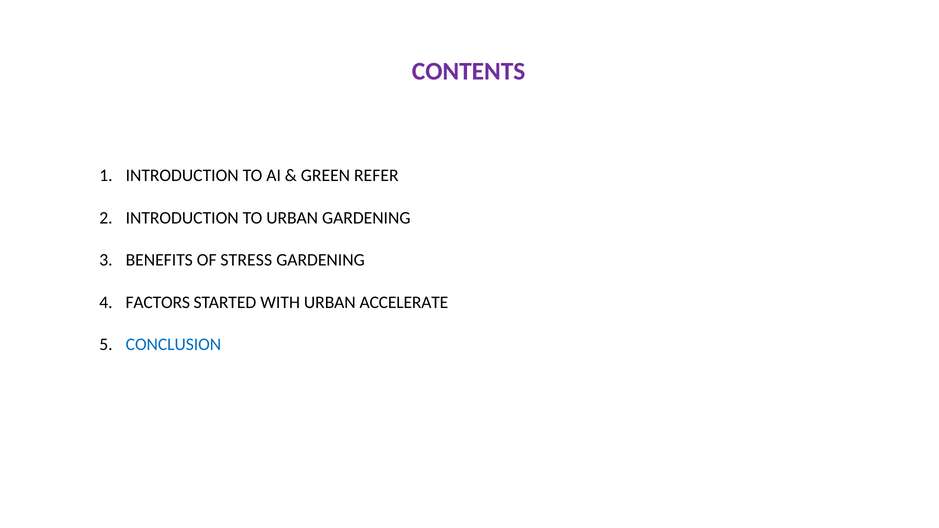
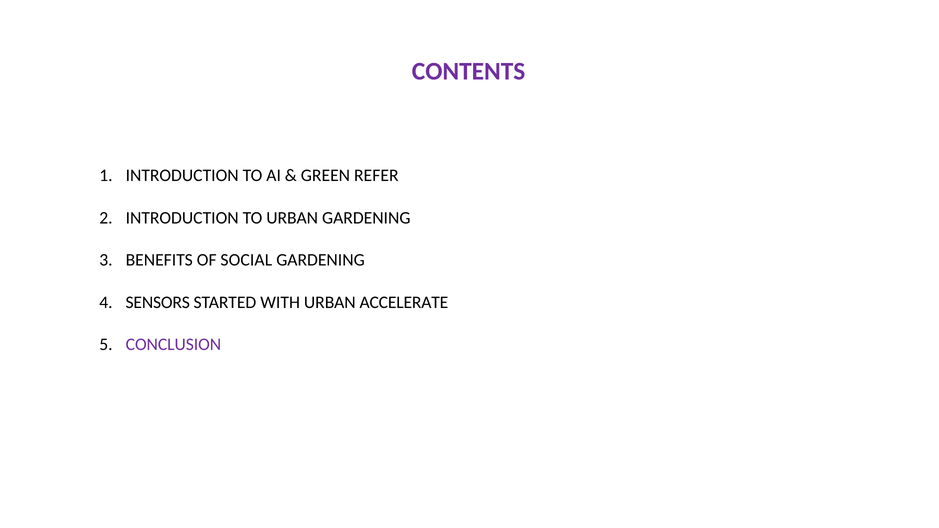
STRESS: STRESS -> SOCIAL (246, 260)
FACTORS: FACTORS -> SENSORS (158, 302)
CONCLUSION colour: blue -> purple (173, 345)
